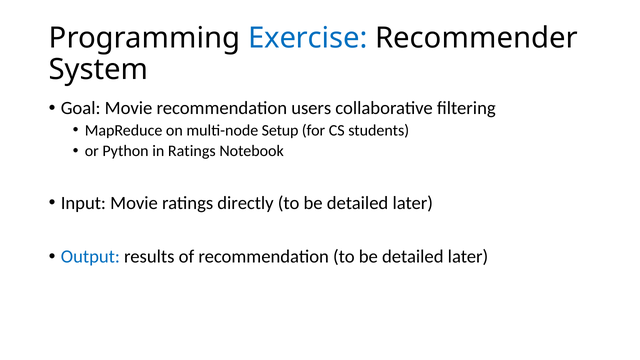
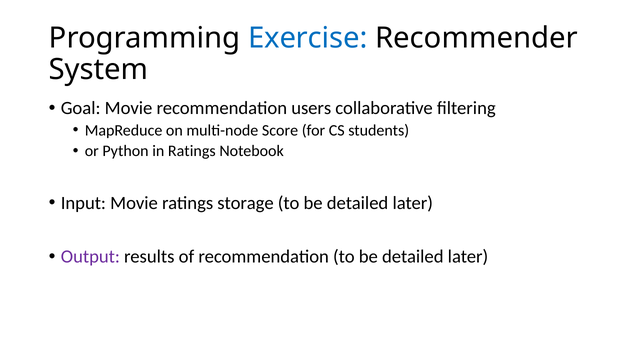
Setup: Setup -> Score (280, 130)
directly: directly -> storage (246, 203)
Output colour: blue -> purple (90, 257)
